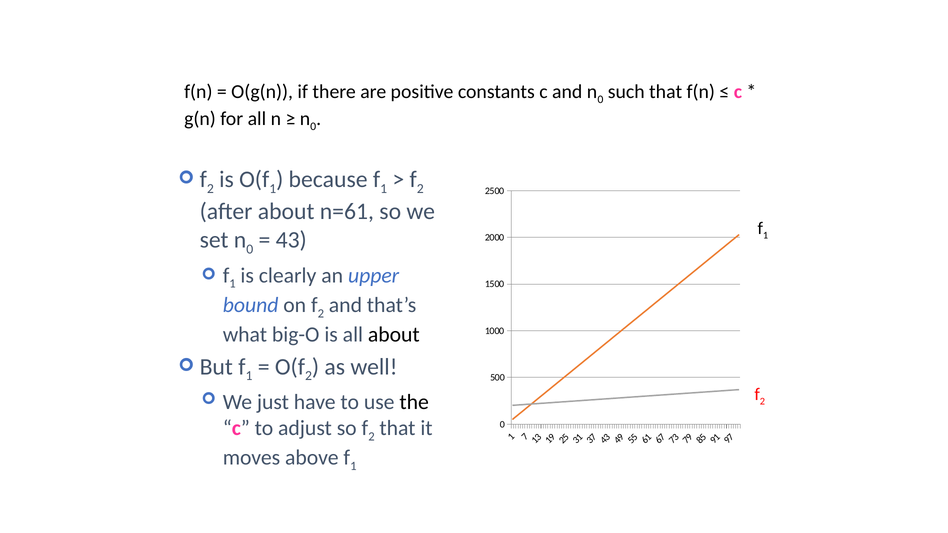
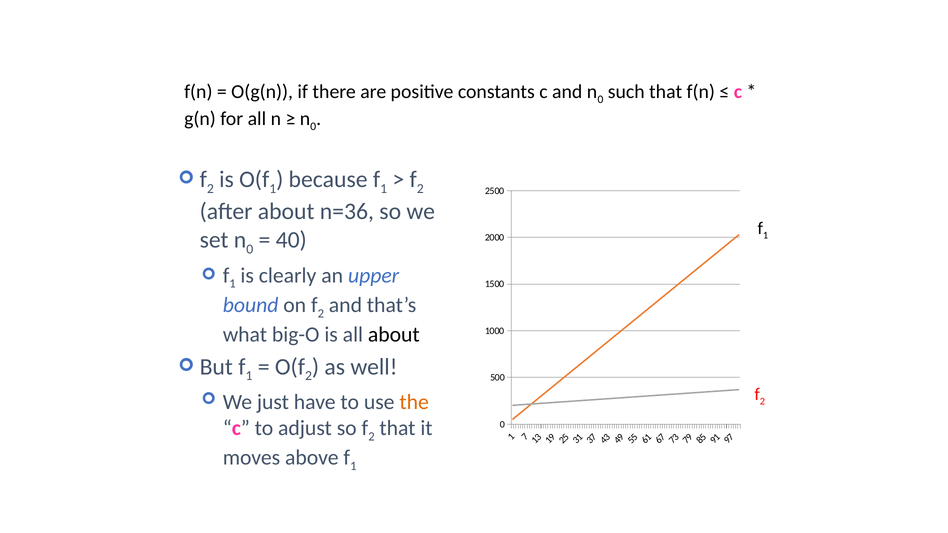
n=61: n=61 -> n=36 (347, 212)
43: 43 -> 40 (291, 240)
the colour: black -> orange (414, 402)
